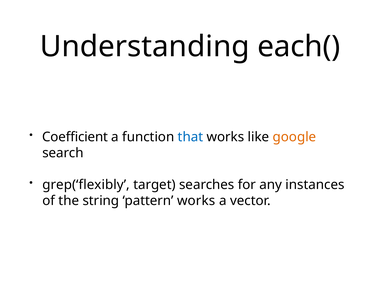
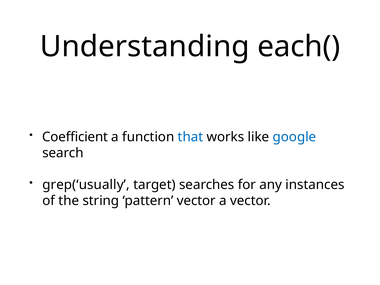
google colour: orange -> blue (294, 137)
grep(‘flexibly: grep(‘flexibly -> grep(‘usually (86, 185)
pattern works: works -> vector (196, 201)
